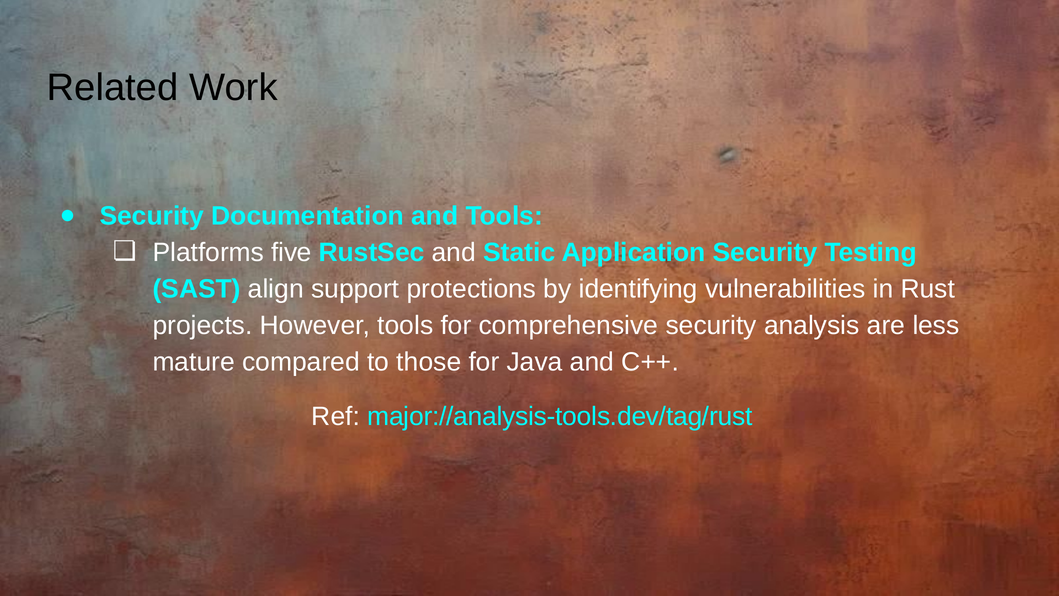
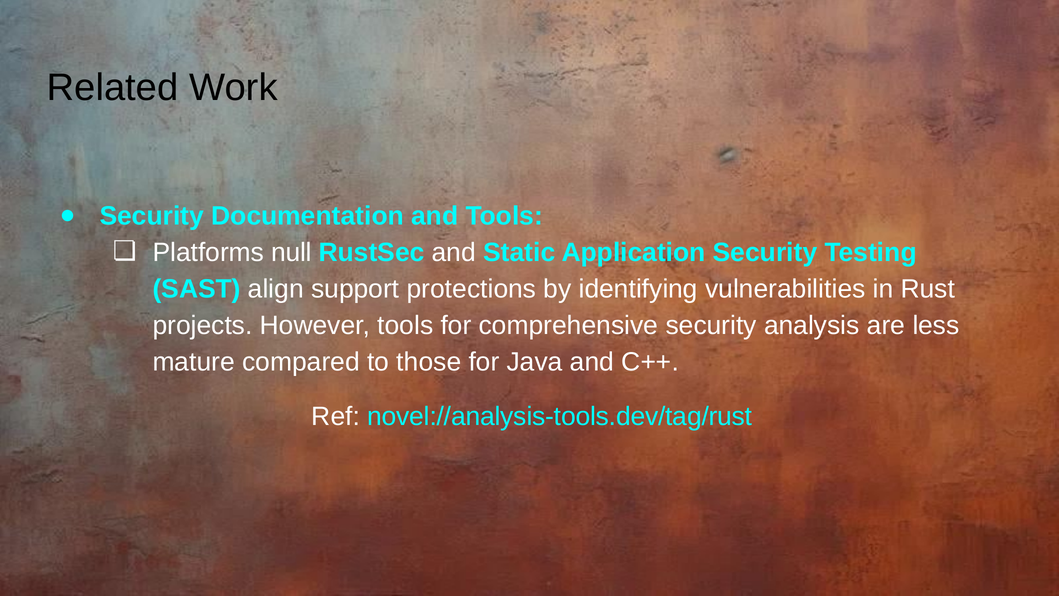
five: five -> null (292, 252)
major://analysis-tools.dev/tag/rust: major://analysis-tools.dev/tag/rust -> novel://analysis-tools.dev/tag/rust (560, 416)
